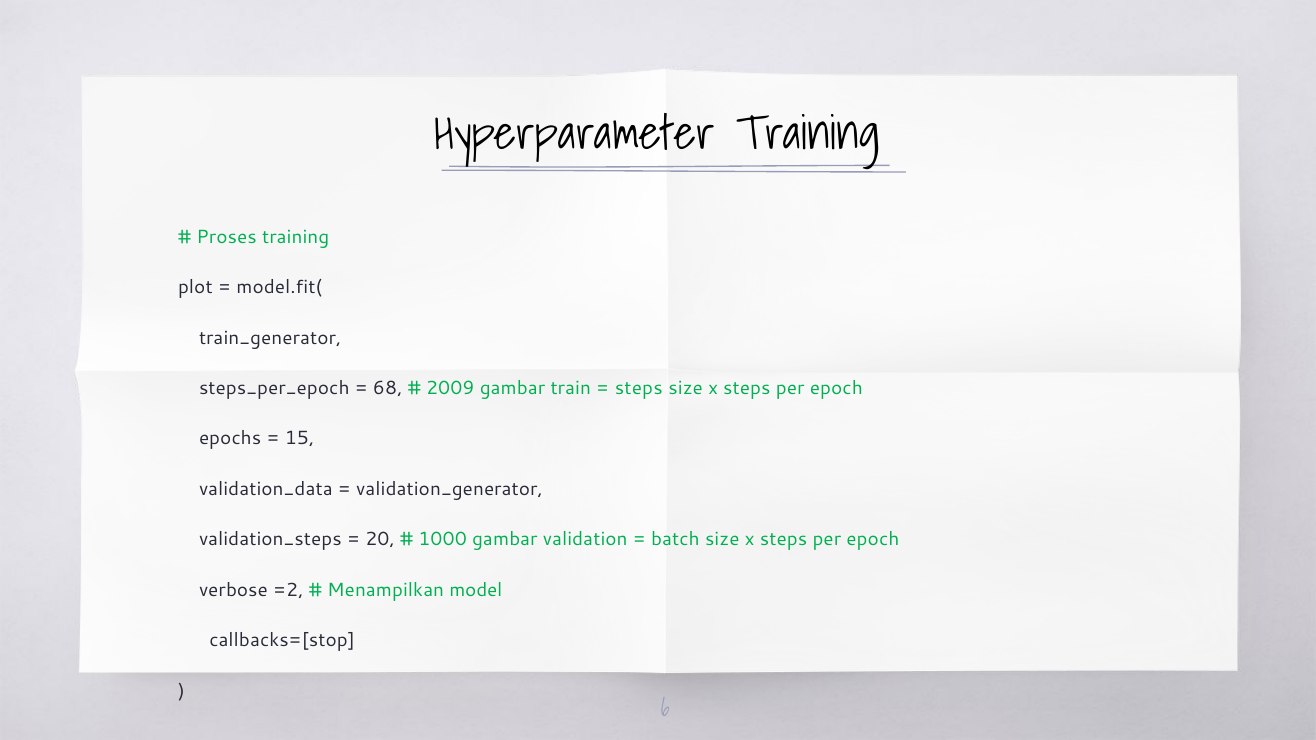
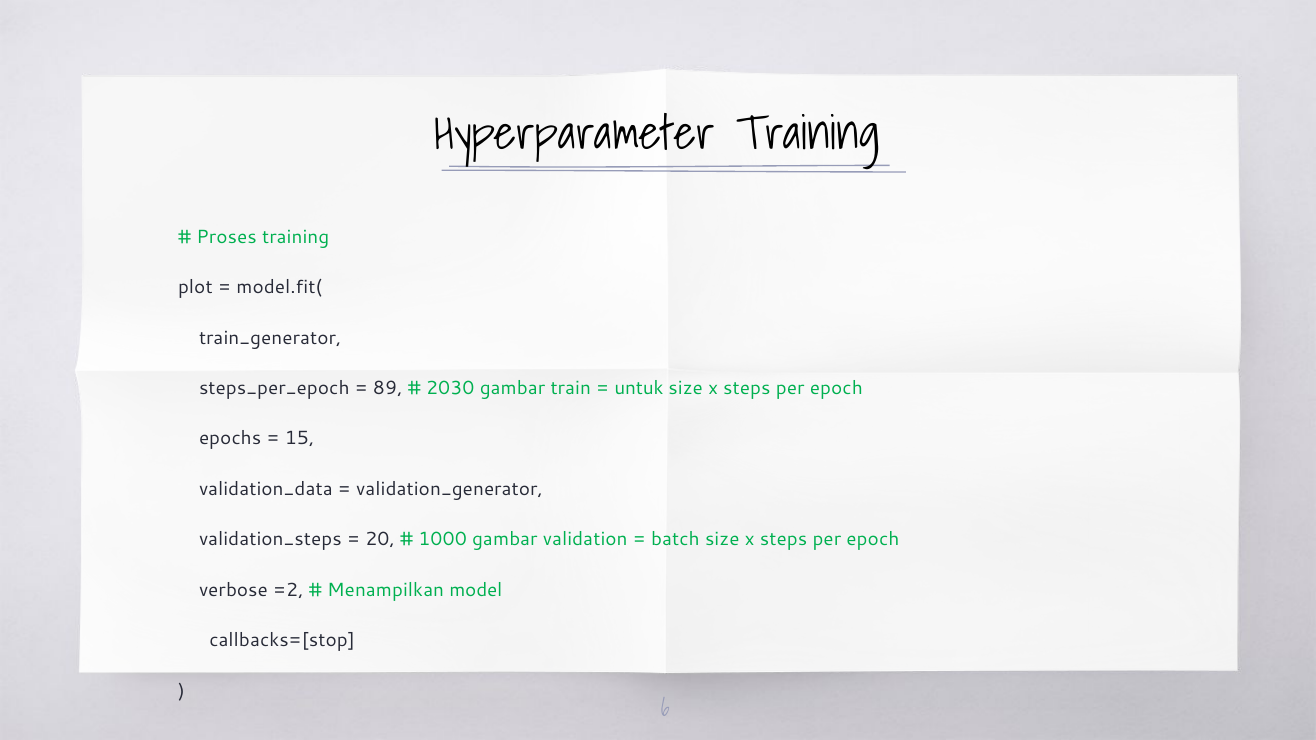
68: 68 -> 89 (388, 388)
2009: 2009 -> 2030 (450, 388)
steps: steps -> untuk (639, 388)
